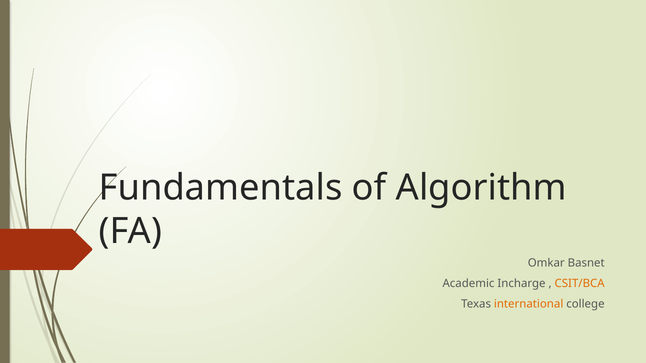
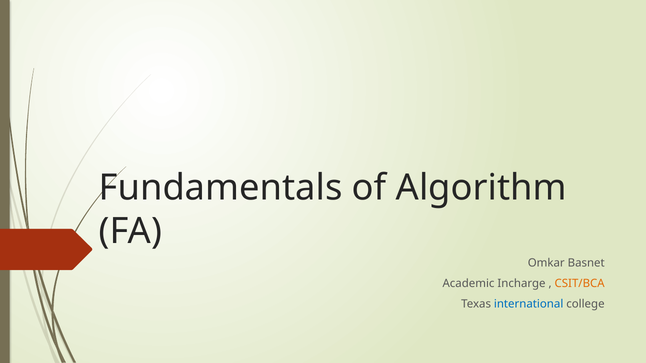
international colour: orange -> blue (529, 304)
